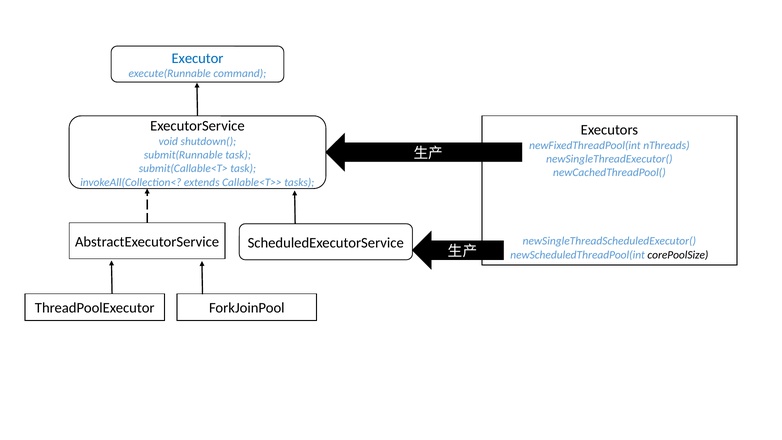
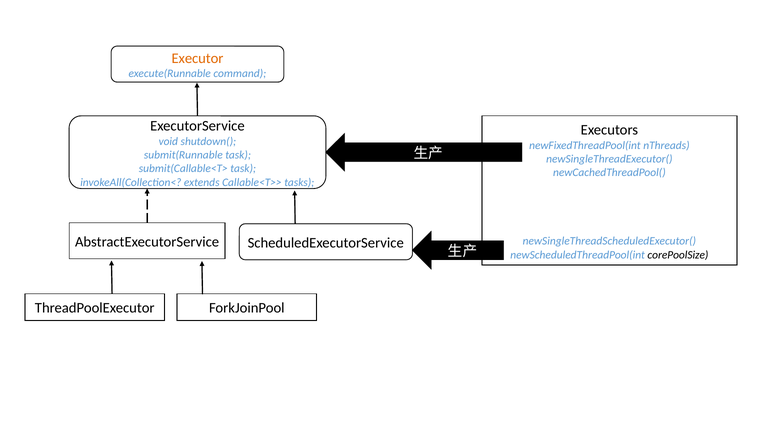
Executor colour: blue -> orange (197, 58)
